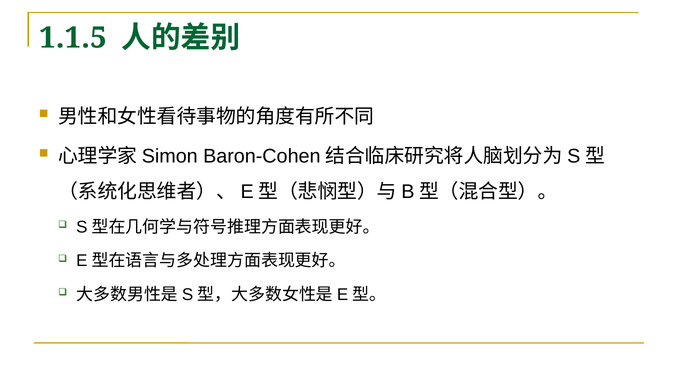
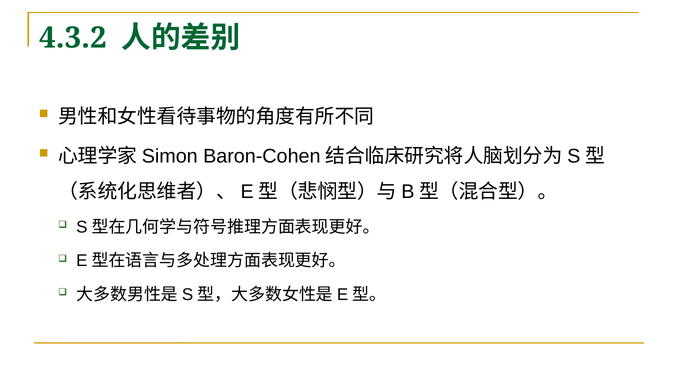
1.1.5: 1.1.5 -> 4.3.2 (73, 38)
